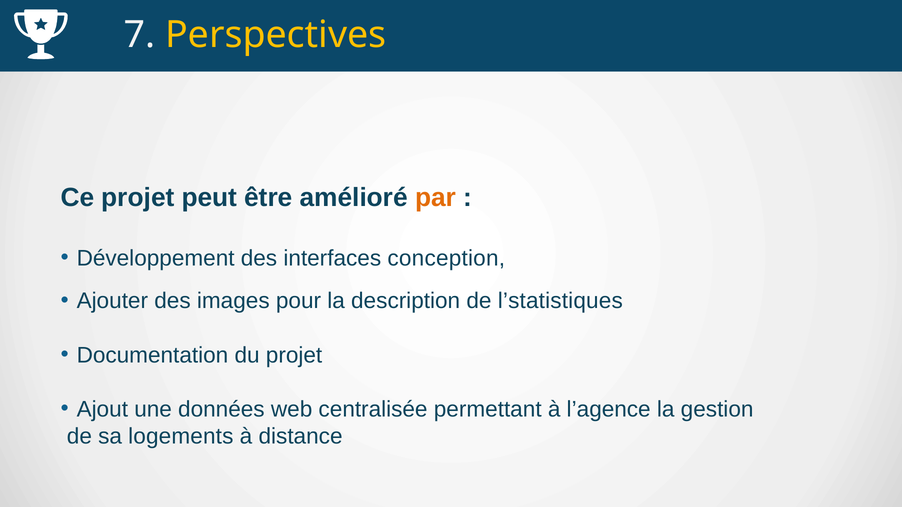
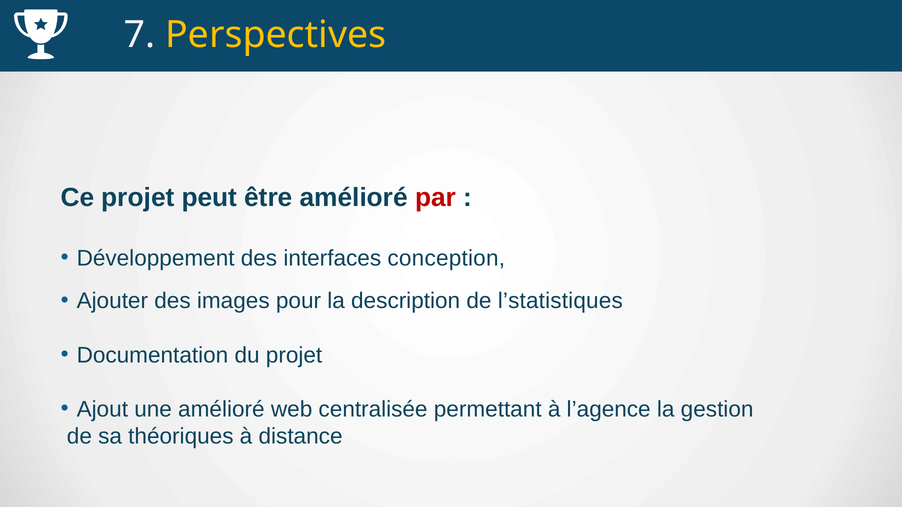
par colour: orange -> red (435, 198)
une données: données -> amélioré (221, 410)
logements: logements -> théoriques (181, 437)
